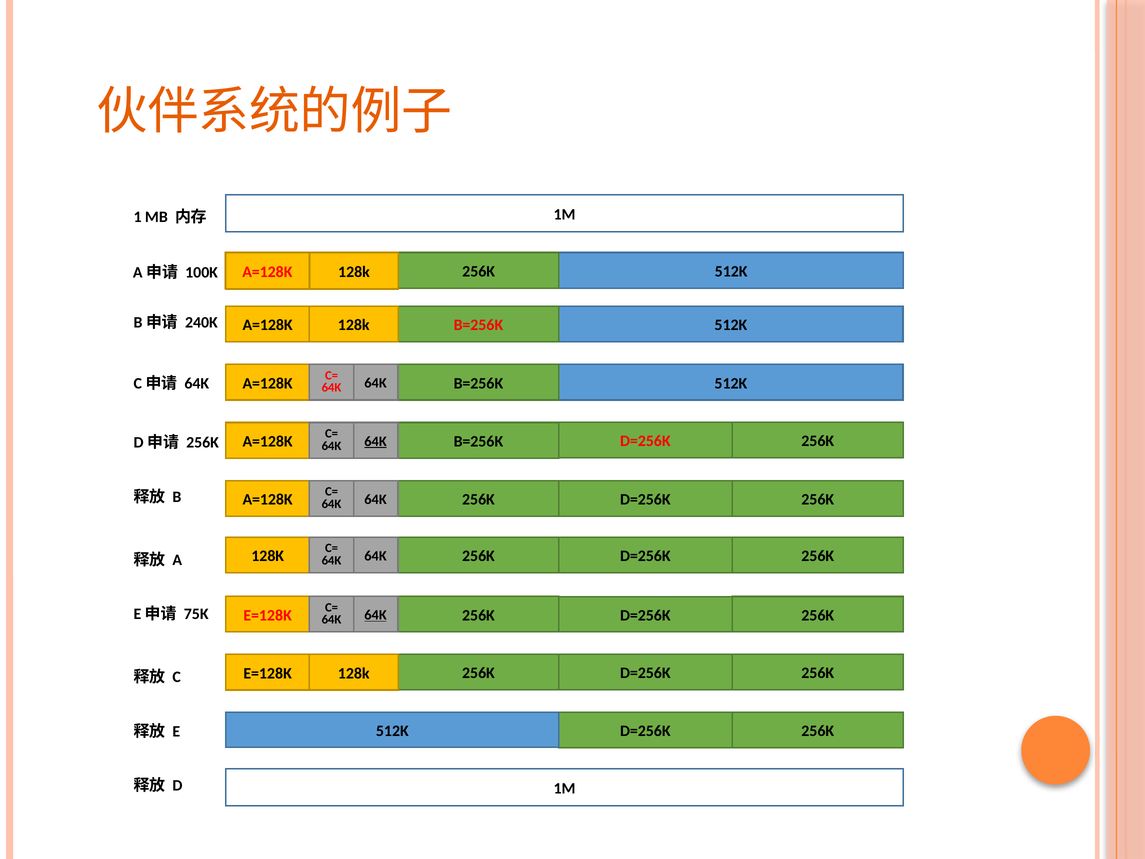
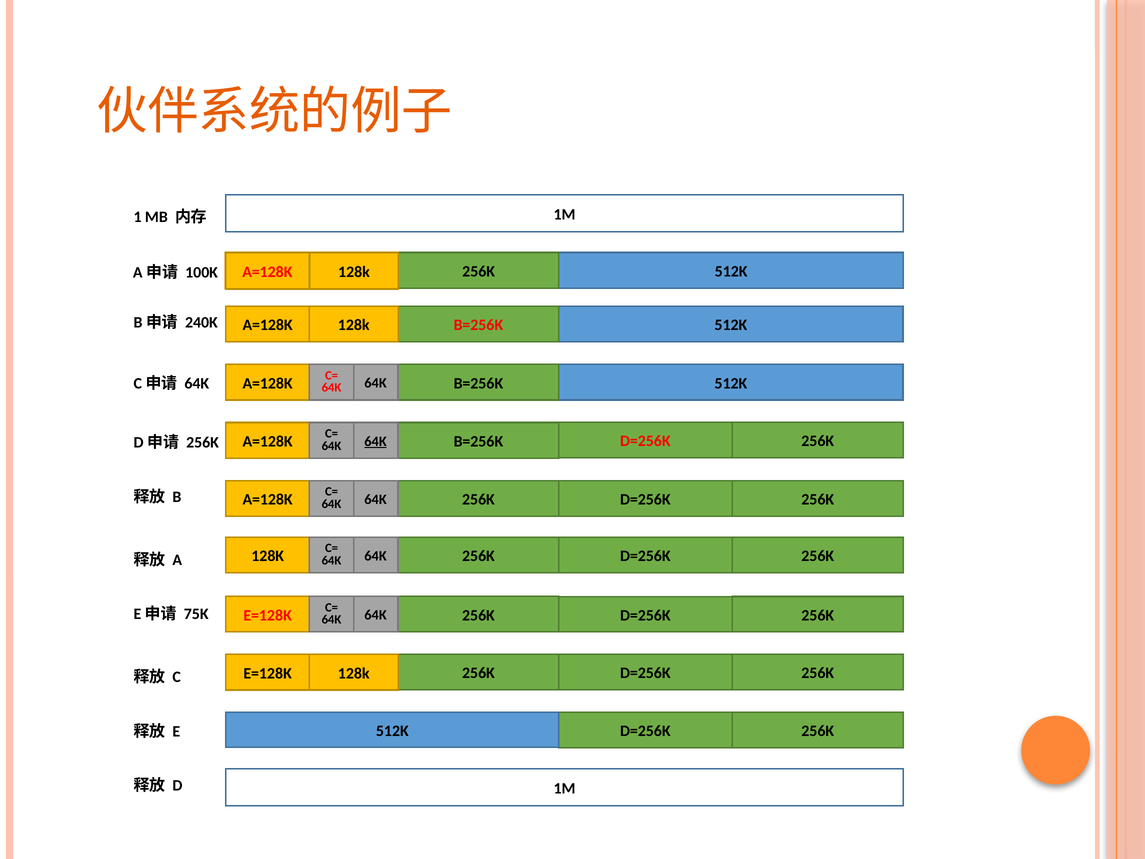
64K underline: present -> none (376, 615)
